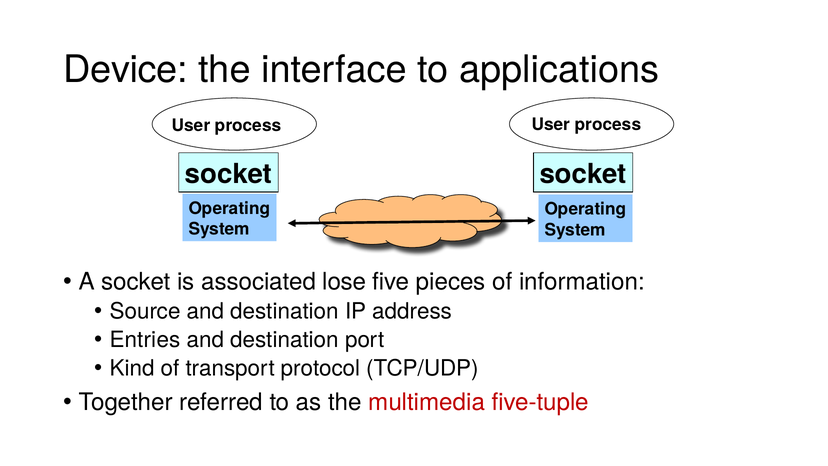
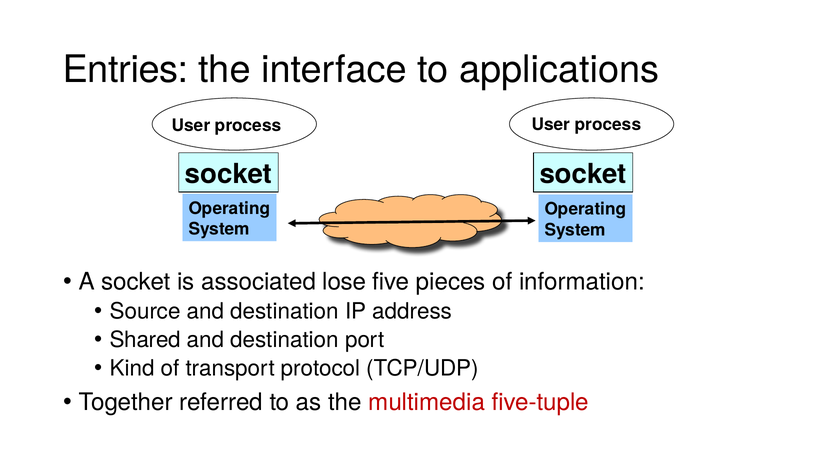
Device: Device -> Entries (126, 70)
Entries: Entries -> Shared (145, 340)
